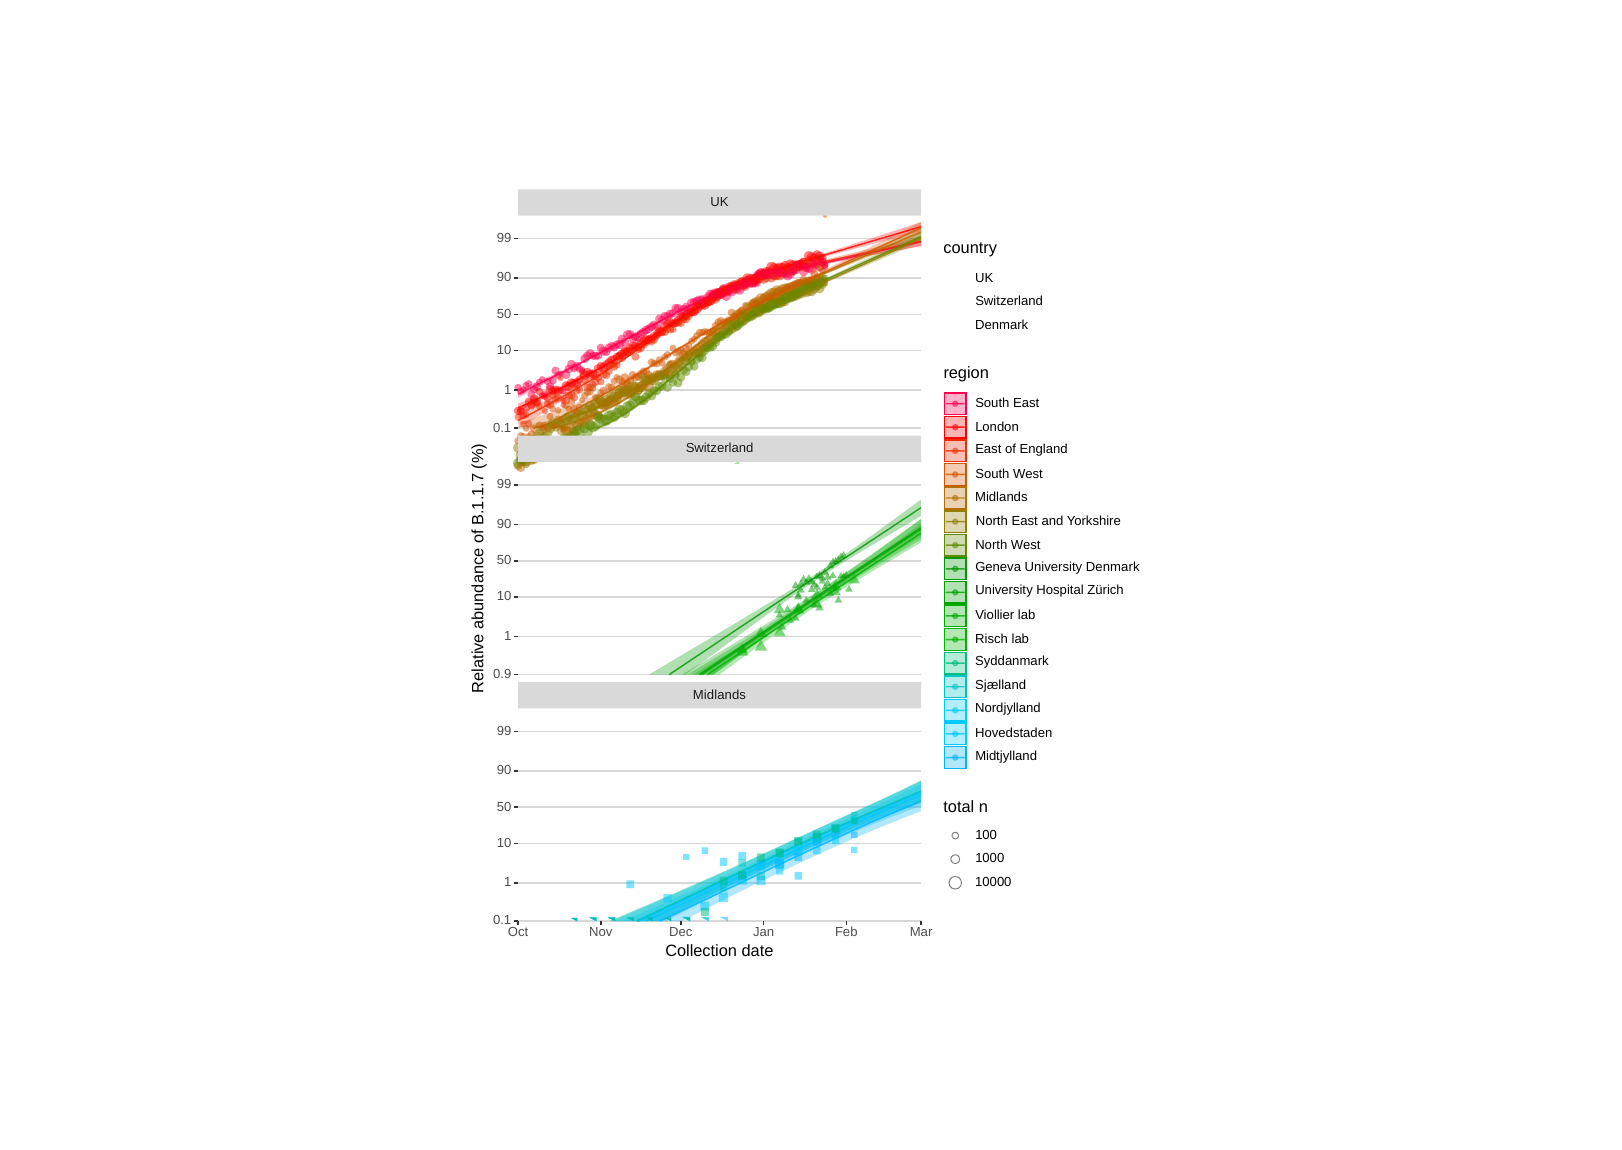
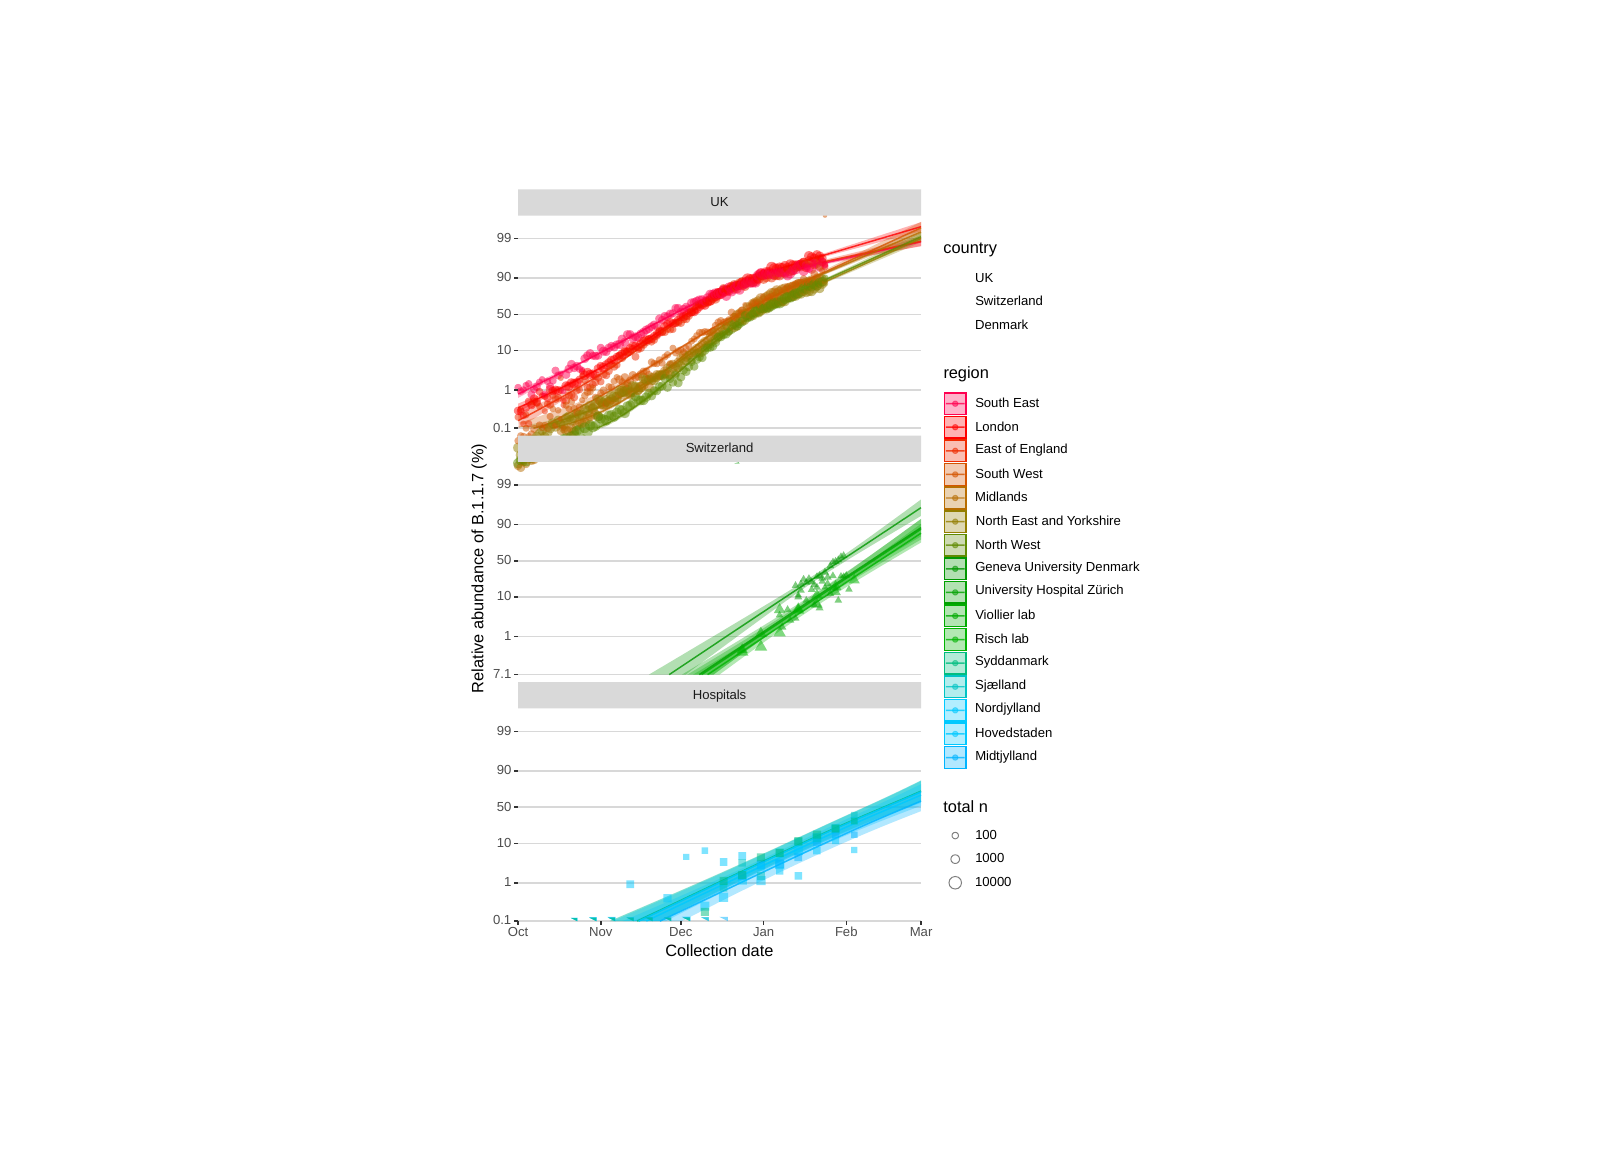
0.9: 0.9 -> 7.1 (502, 674)
Midlands: Midlands -> Hospitals (720, 695)
